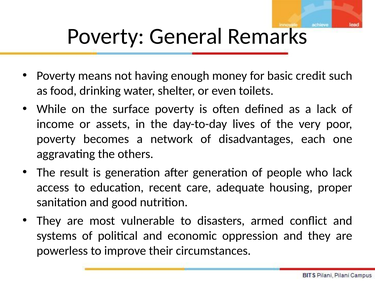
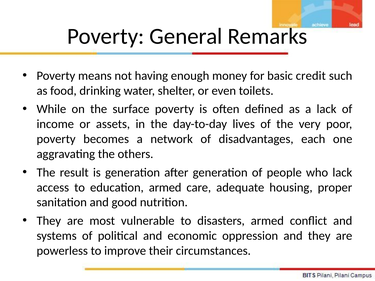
education recent: recent -> armed (165, 188)
